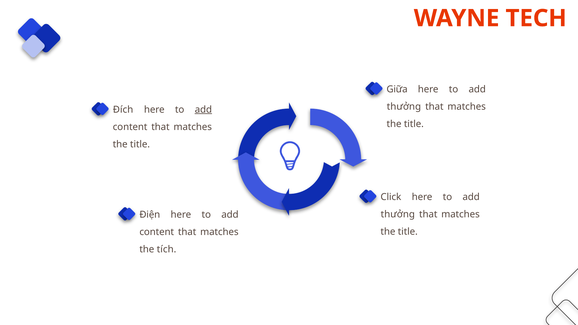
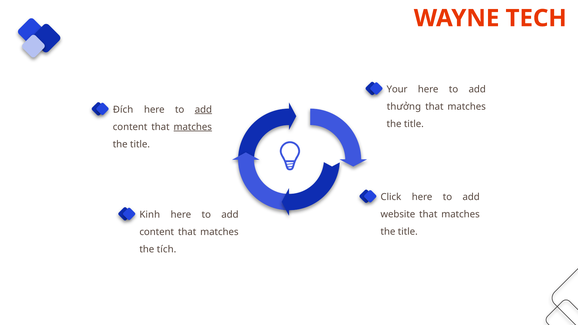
Giữa: Giữa -> Your (397, 89)
matches underline: none -> present (193, 127)
thưởng: thưởng -> website (398, 214)
Điện: Điện -> Kinh (150, 215)
